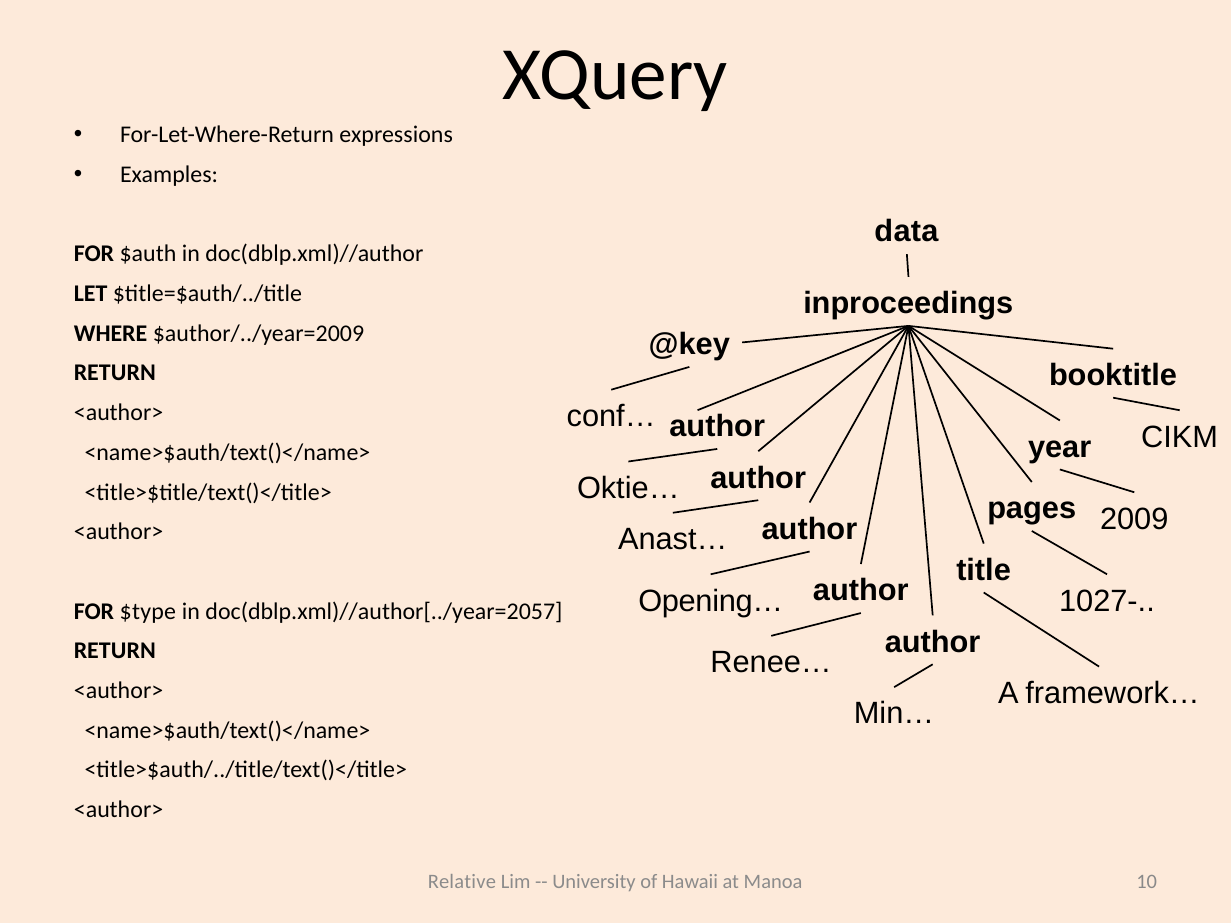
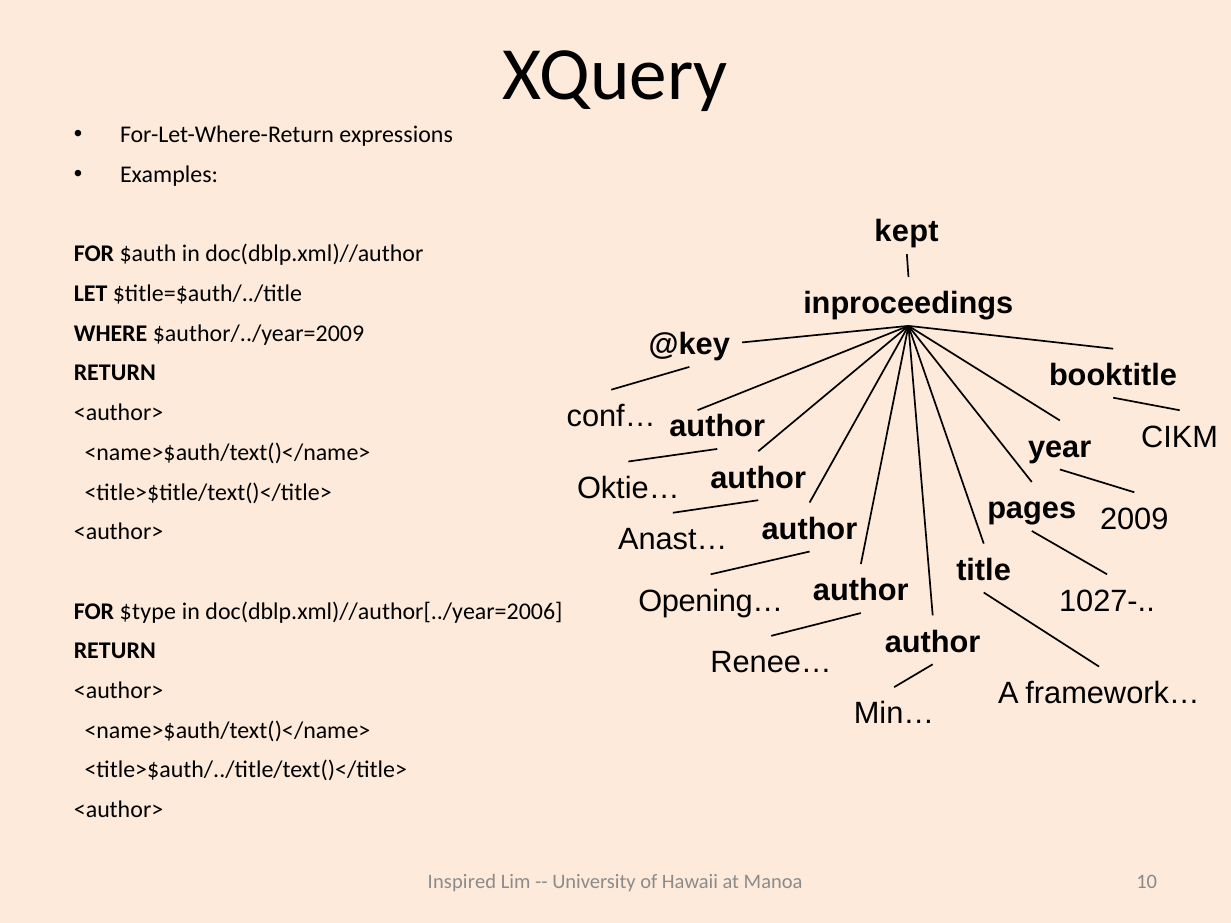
data: data -> kept (907, 232)
doc(dblp.xml)//author[../year=2057: doc(dblp.xml)//author[../year=2057 -> doc(dblp.xml)//author[../year=2006 (384, 611)
Relative: Relative -> Inspired (462, 882)
